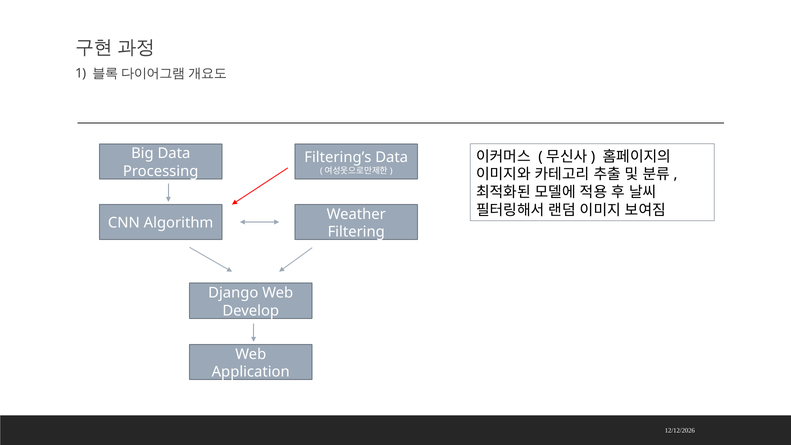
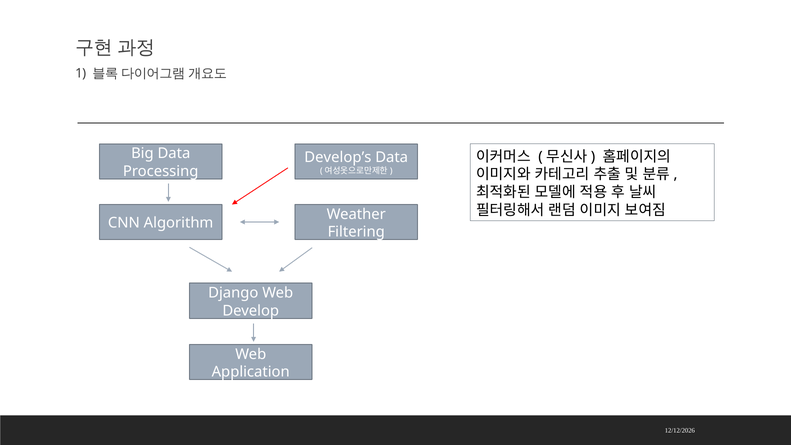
Filtering’s: Filtering’s -> Develop’s (338, 157)
